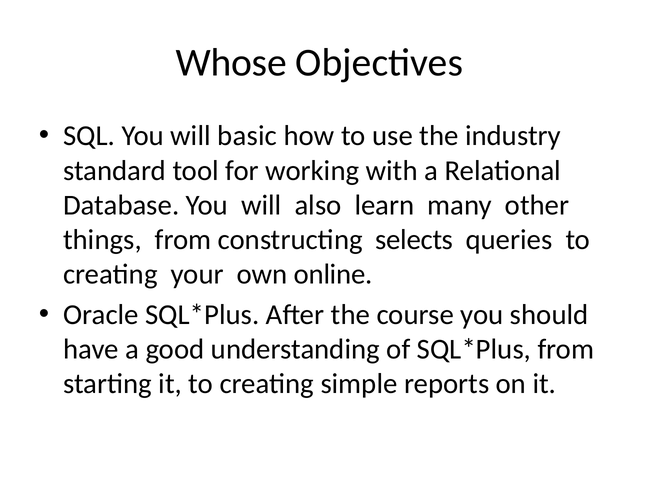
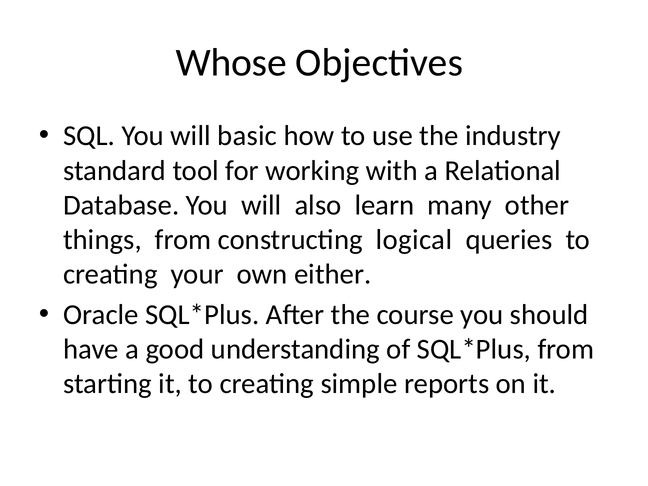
selects: selects -> logical (414, 240)
online: online -> either (333, 274)
